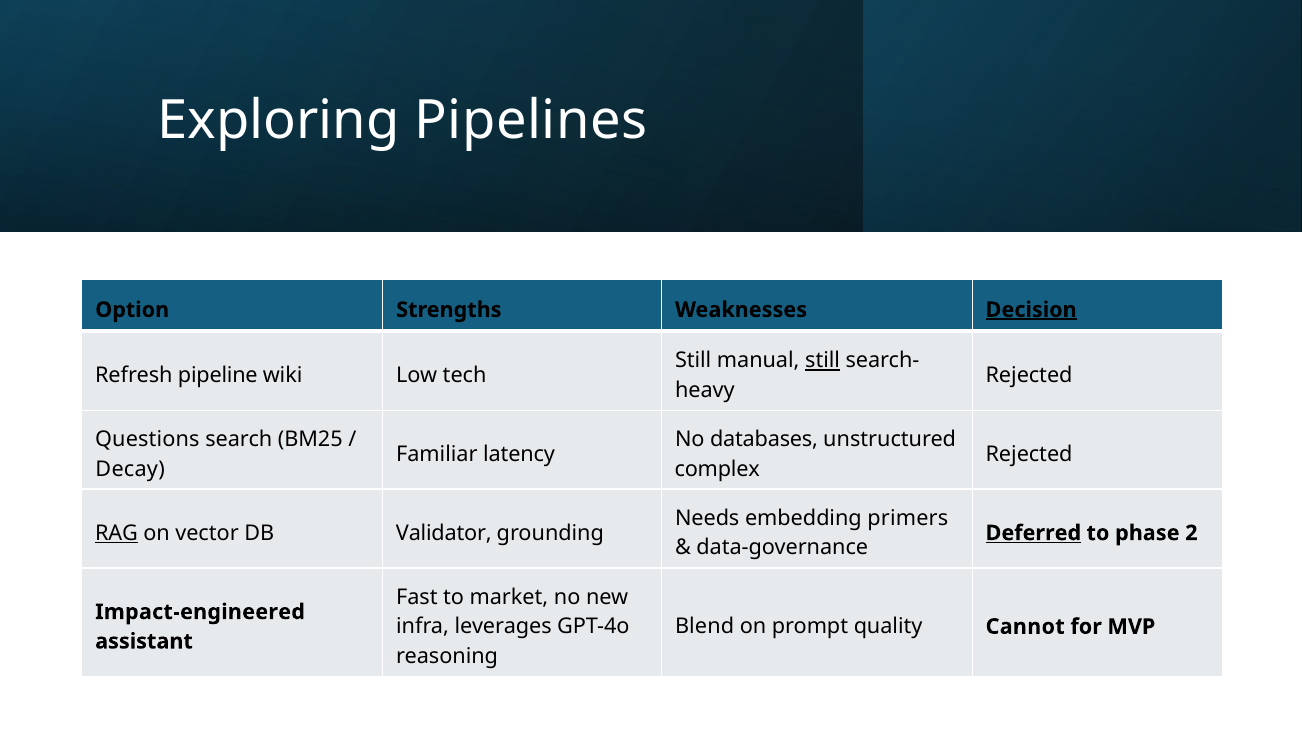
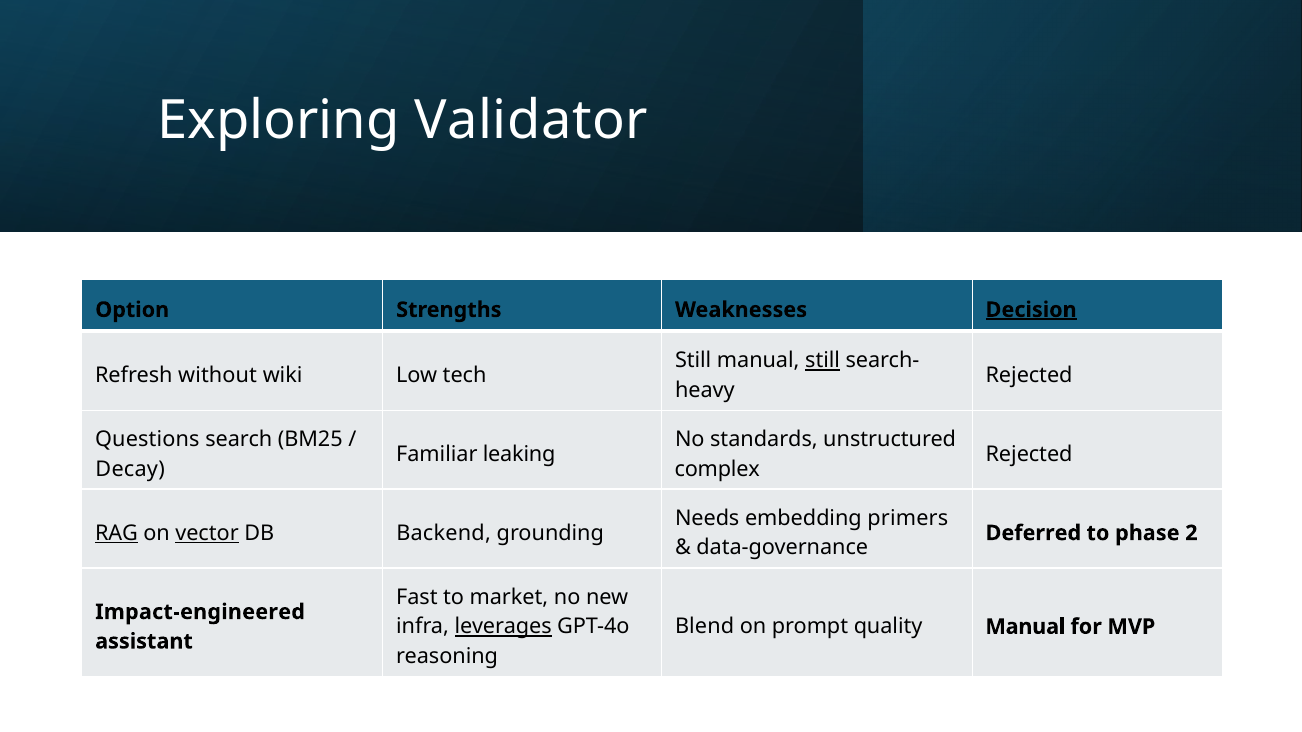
Pipelines: Pipelines -> Validator (531, 121)
pipeline: pipeline -> without (218, 375)
databases: databases -> standards (764, 440)
latency: latency -> leaking (519, 454)
vector underline: none -> present (207, 533)
Validator: Validator -> Backend (444, 533)
Deferred underline: present -> none (1033, 533)
leverages underline: none -> present (503, 627)
quality Cannot: Cannot -> Manual (1025, 627)
